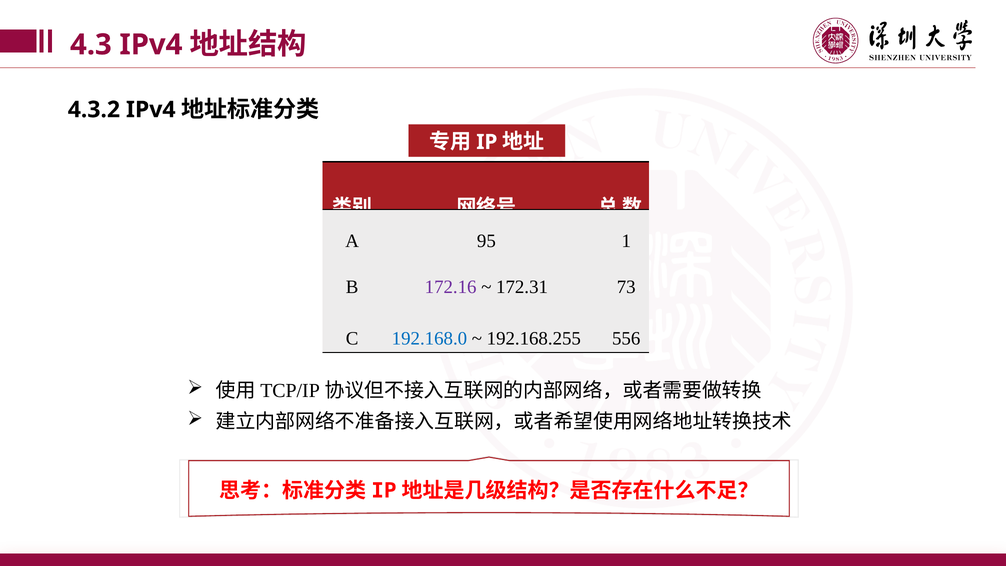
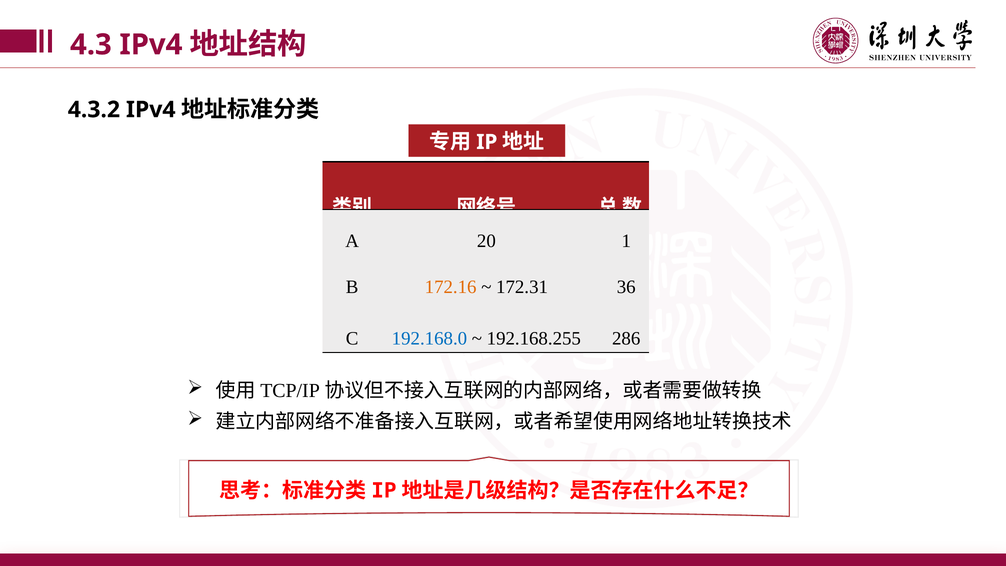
95: 95 -> 20 (486, 241)
172.16 colour: purple -> orange (451, 287)
73: 73 -> 36 (626, 287)
556: 556 -> 286 (626, 339)
